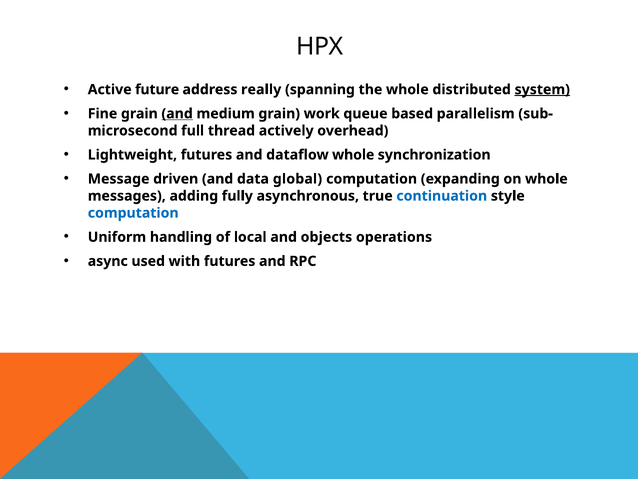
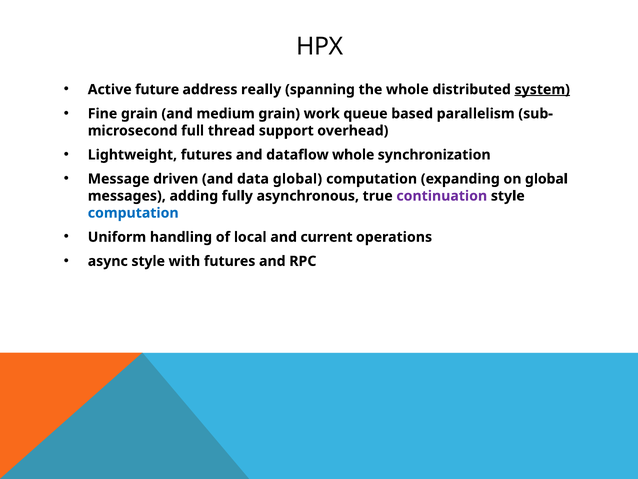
and underline: present -> none (177, 114)
actively: actively -> support (286, 131)
on whole: whole -> global (546, 179)
continuation colour: blue -> purple (442, 196)
objects: objects -> current (327, 237)
async used: used -> style (148, 261)
